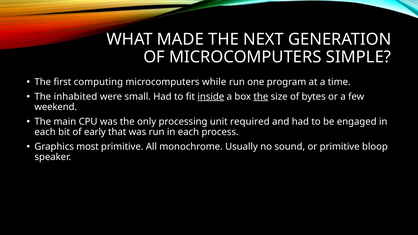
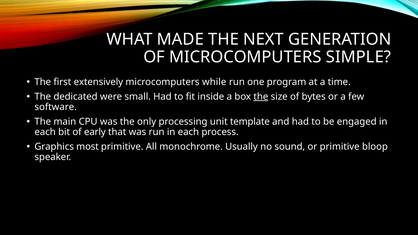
computing: computing -> extensively (98, 82)
inhabited: inhabited -> dedicated (76, 97)
inside underline: present -> none (211, 97)
weekend: weekend -> software (56, 107)
required: required -> template (250, 122)
